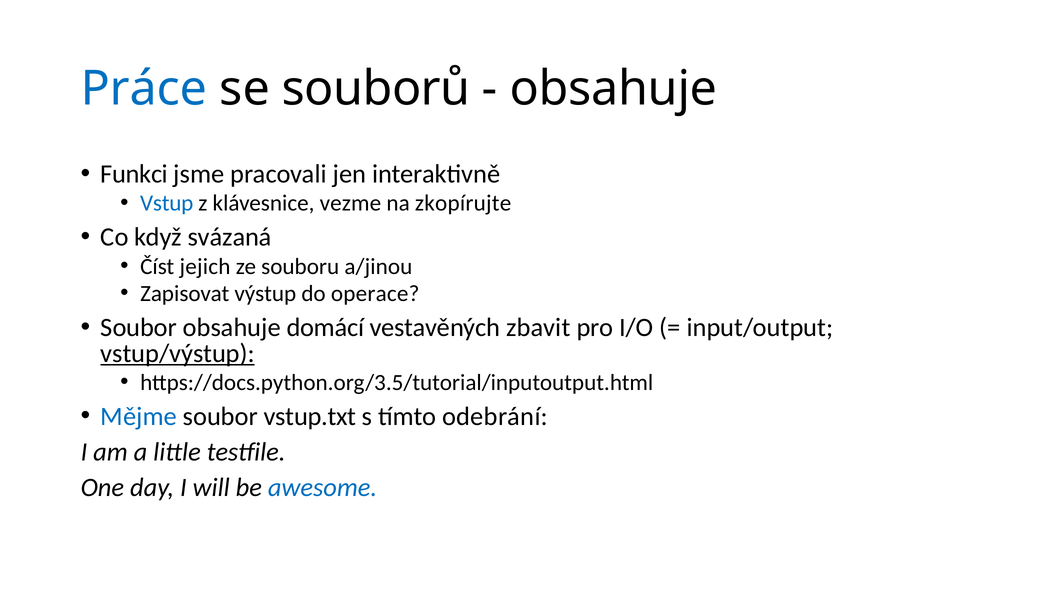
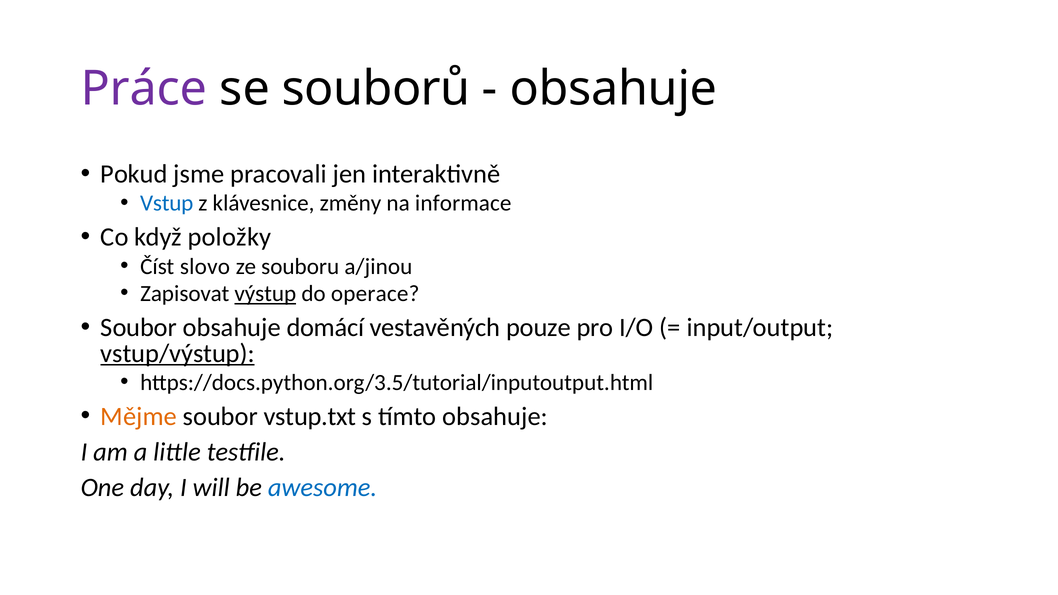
Práce colour: blue -> purple (144, 89)
Funkci: Funkci -> Pokud (134, 174)
vezme: vezme -> změny (350, 203)
zkopírujte: zkopírujte -> informace (463, 203)
svázaná: svázaná -> položky (229, 237)
jejich: jejich -> slovo (205, 266)
výstup underline: none -> present (265, 294)
zbavit: zbavit -> pouze (538, 328)
Mějme colour: blue -> orange (139, 416)
tímto odebrání: odebrání -> obsahuje (495, 416)
